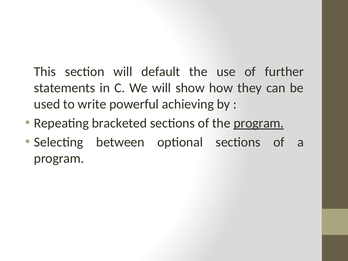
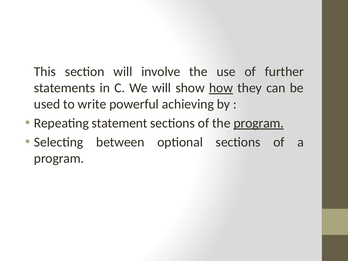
default: default -> involve (161, 72)
how underline: none -> present (221, 88)
bracketed: bracketed -> statement (120, 123)
